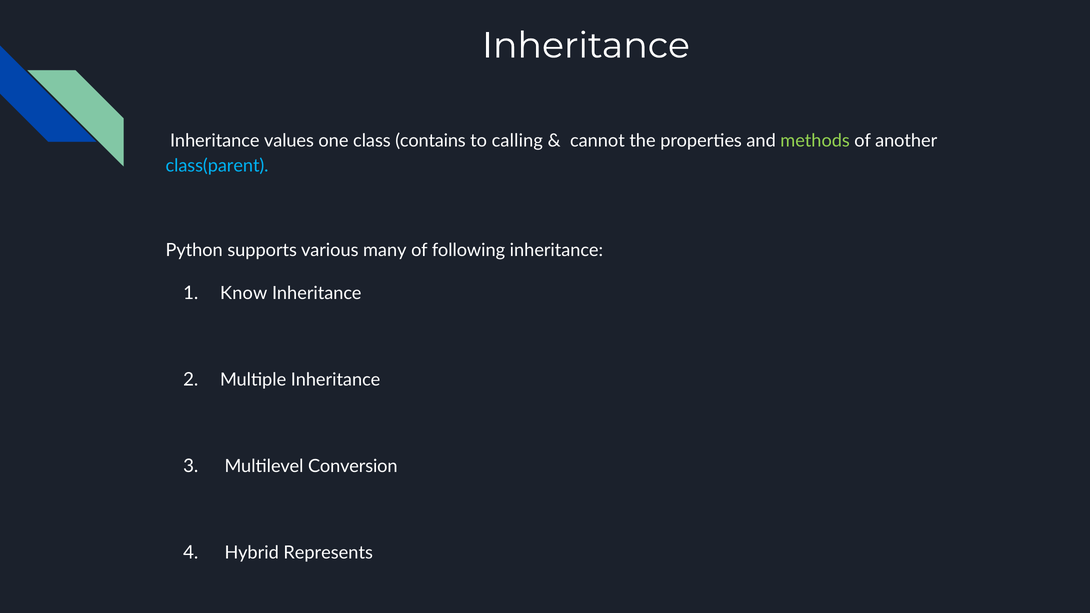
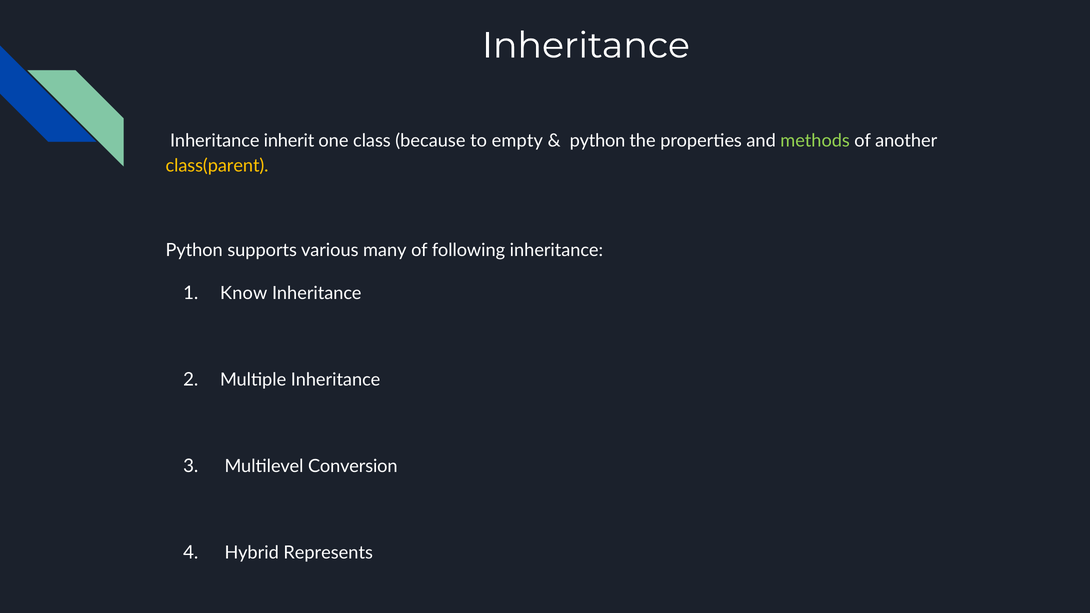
values: values -> inherit (289, 141)
contains: contains -> because (430, 141)
calling: calling -> empty (517, 141)
cannot: cannot -> python (597, 141)
class(parent colour: light blue -> yellow (217, 166)
